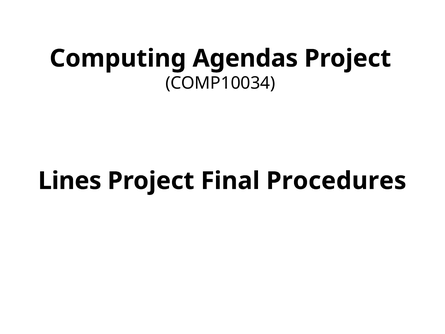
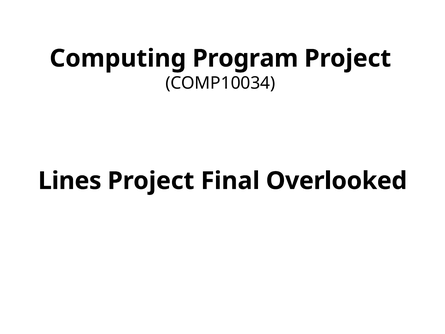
Agendas: Agendas -> Program (245, 58)
Procedures: Procedures -> Overlooked (336, 181)
